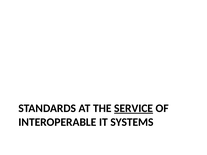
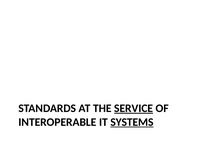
SYSTEMS underline: none -> present (132, 122)
